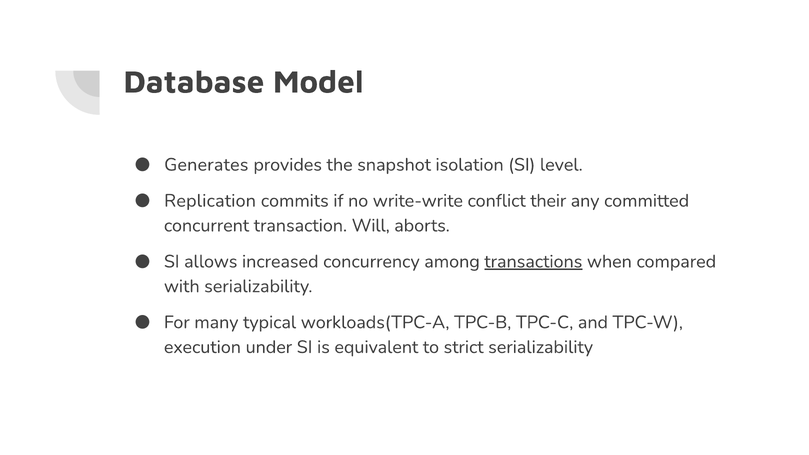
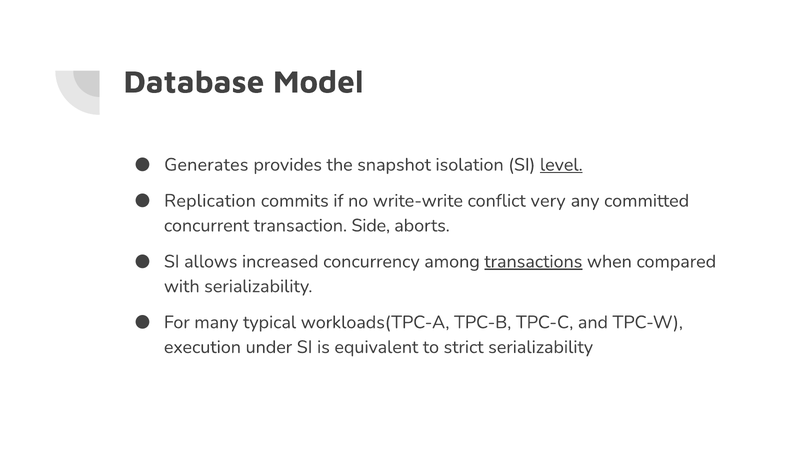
level underline: none -> present (561, 165)
their: their -> very (548, 201)
Will: Will -> Side (371, 226)
